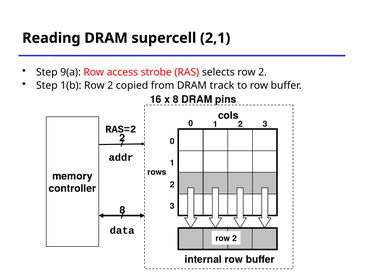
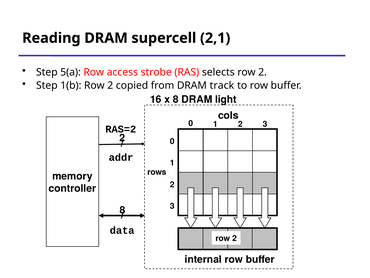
9(a: 9(a -> 5(a (71, 72)
pins: pins -> light (226, 99)
